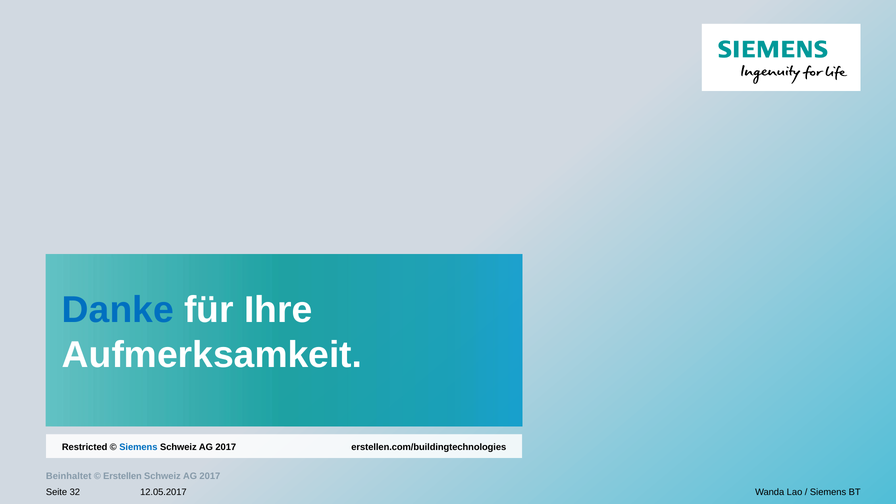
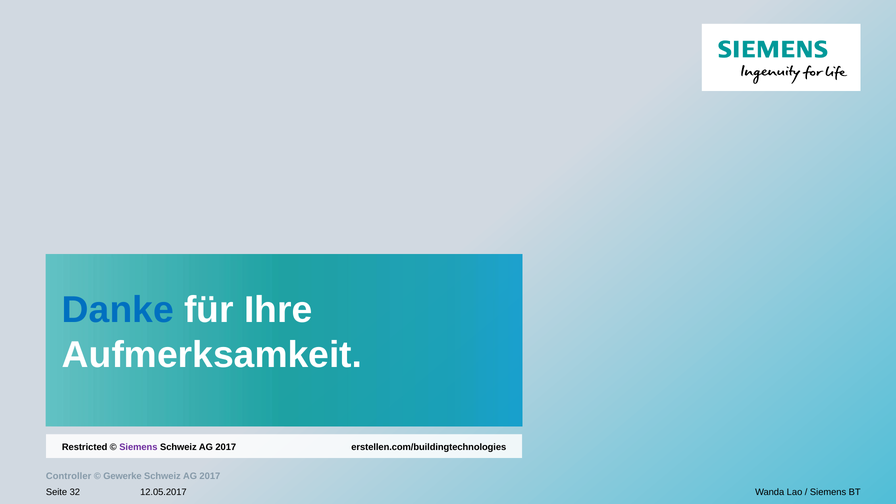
Siemens colour: blue -> purple (138, 447)
Beinhaltet: Beinhaltet -> Controller (69, 476)
Erstellen: Erstellen -> Gewerke (122, 476)
